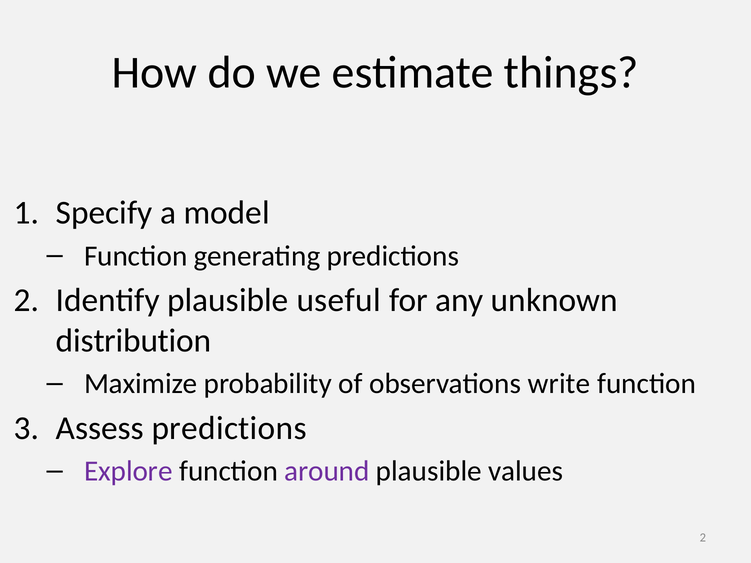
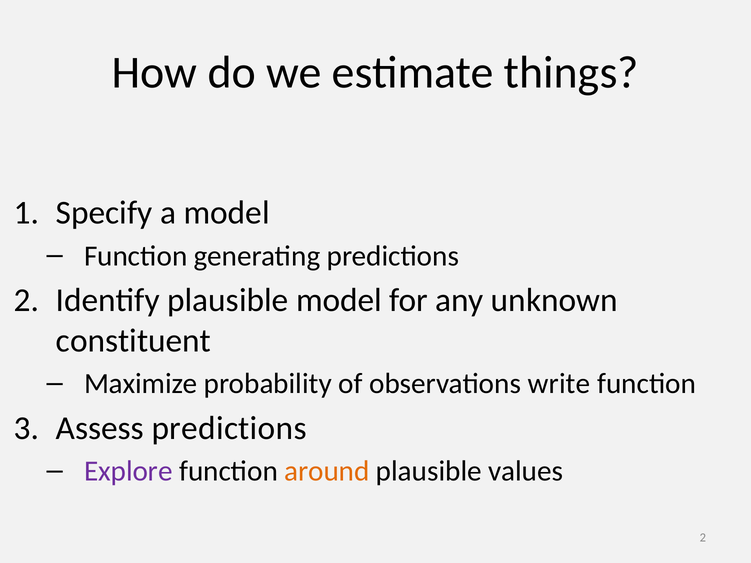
plausible useful: useful -> model (339, 301)
distribution: distribution -> constituent (133, 341)
around colour: purple -> orange (327, 471)
